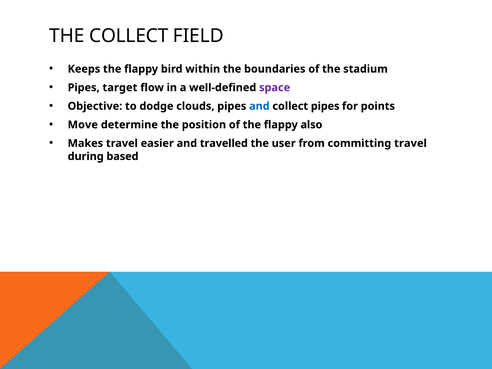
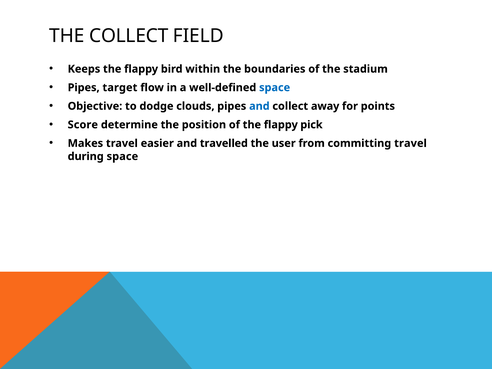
space colour: purple -> blue (275, 88)
collect pipes: pipes -> away (325, 106)
Move: Move -> Score (83, 125)
also: also -> pick (311, 125)
during based: based -> space (122, 156)
